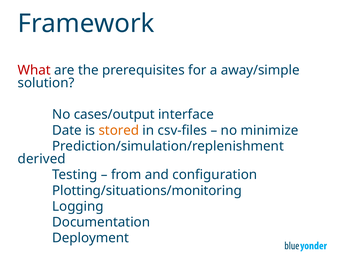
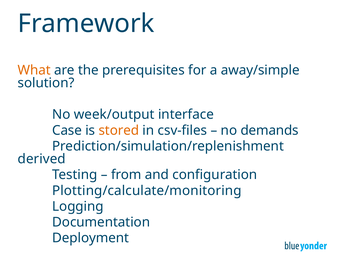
What colour: red -> orange (34, 70)
cases/output: cases/output -> week/output (114, 114)
Date: Date -> Case (67, 130)
minimize: minimize -> demands (270, 130)
Plotting/situations/monitoring: Plotting/situations/monitoring -> Plotting/calculate/monitoring (147, 190)
